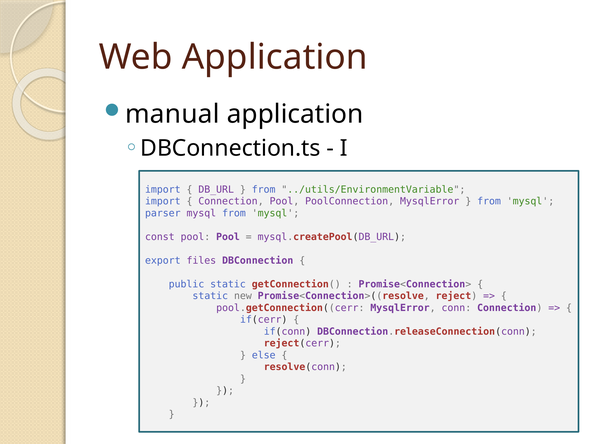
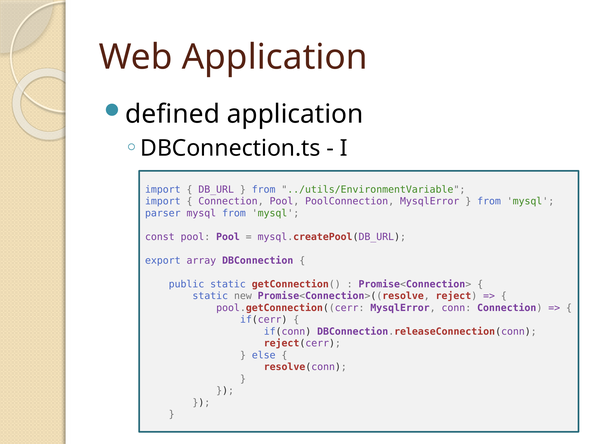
manual: manual -> defined (172, 114)
files: files -> array (201, 260)
